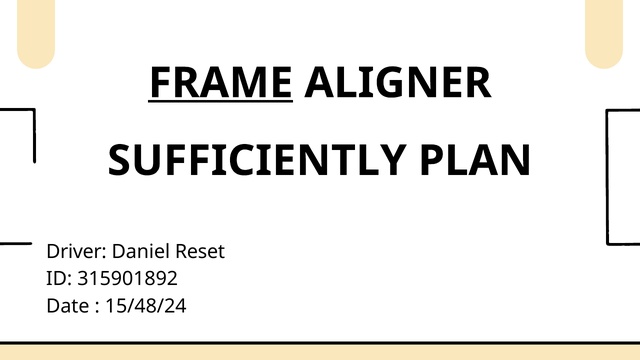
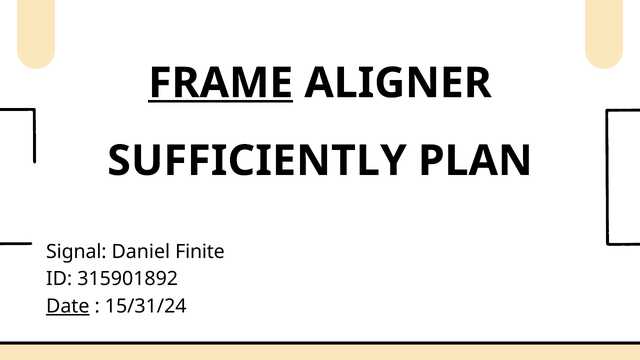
Driver: Driver -> Signal (76, 252)
Reset: Reset -> Finite (200, 252)
Date underline: none -> present (68, 306)
15/48/24: 15/48/24 -> 15/31/24 (146, 306)
